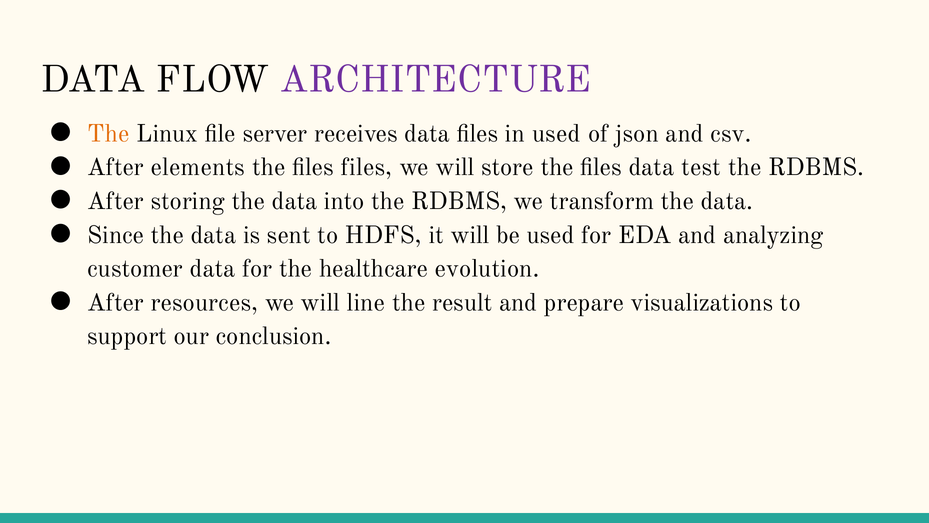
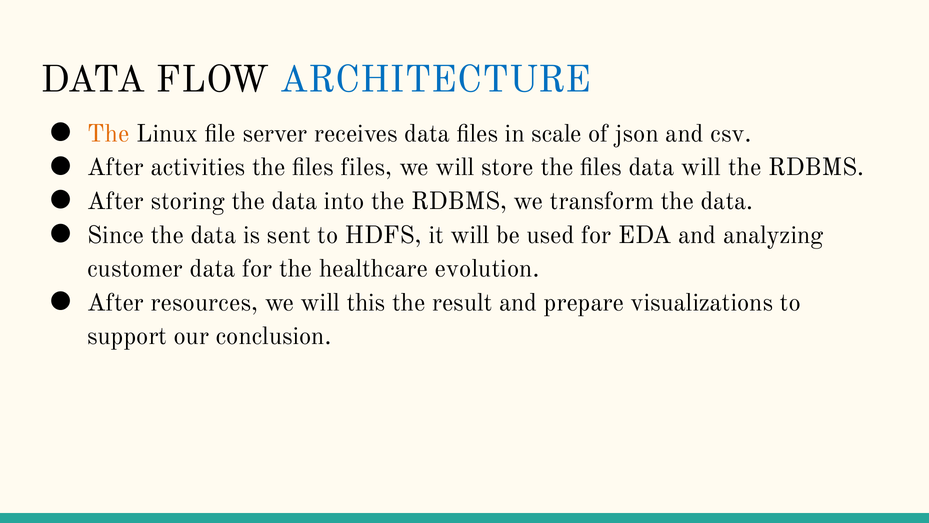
ARCHITECTURE colour: purple -> blue (435, 80)
in used: used -> scale (557, 133)
elements: elements -> activities (198, 167)
data test: test -> will (701, 167)
line: line -> this (366, 302)
